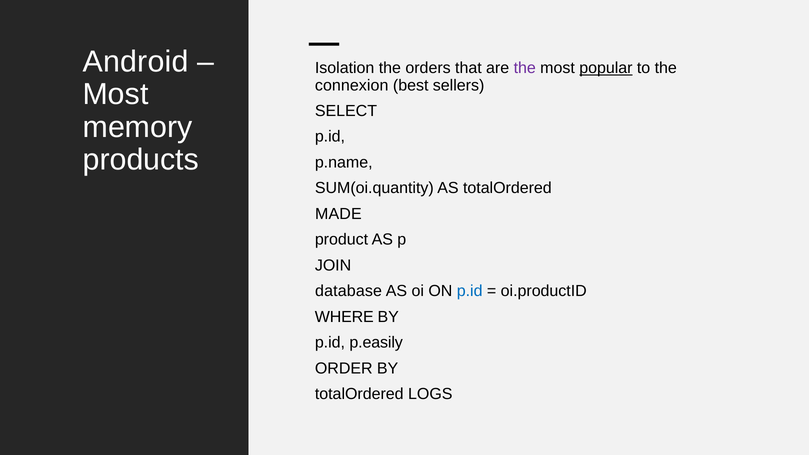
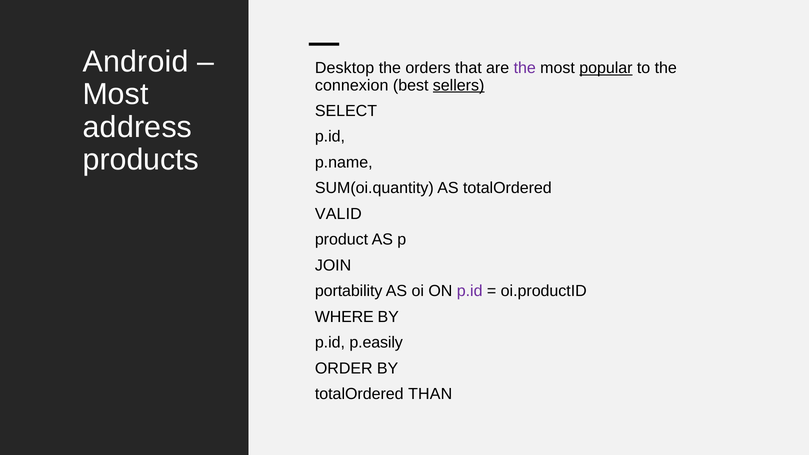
Isolation: Isolation -> Desktop (345, 68)
sellers underline: none -> present (459, 85)
memory: memory -> address (137, 127)
MADE: MADE -> VALID (338, 214)
database: database -> portability (349, 291)
p.id colour: blue -> purple (470, 291)
LOGS: LOGS -> THAN (430, 394)
